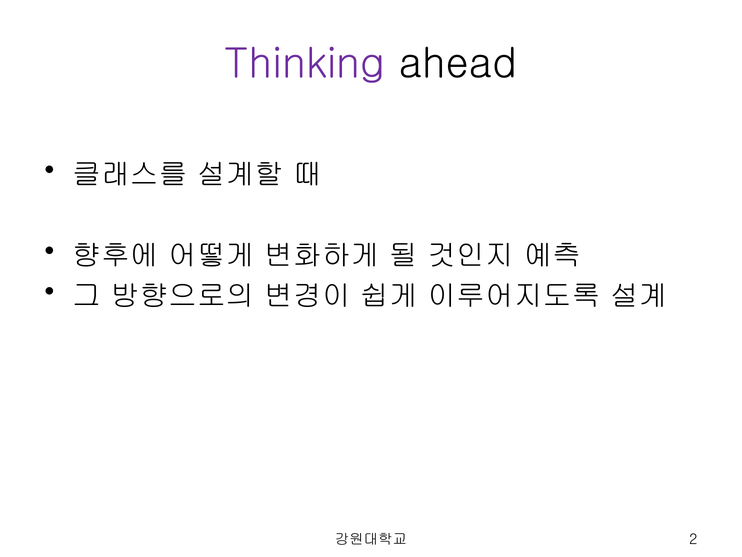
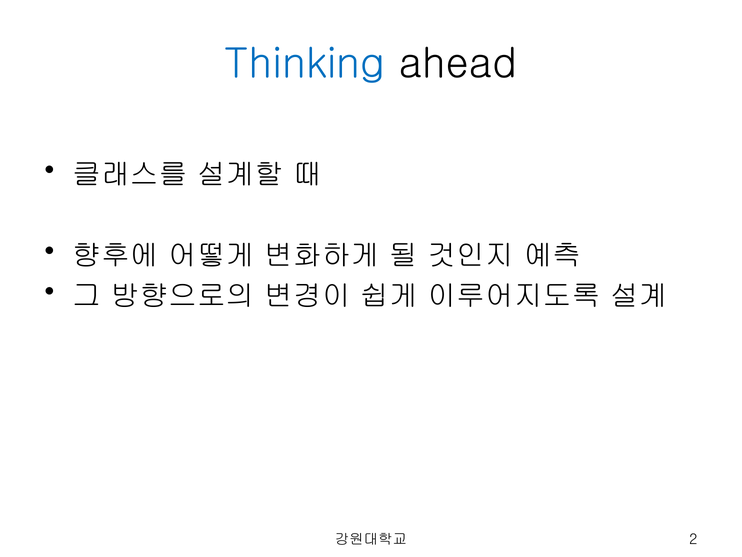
Thinking colour: purple -> blue (305, 63)
